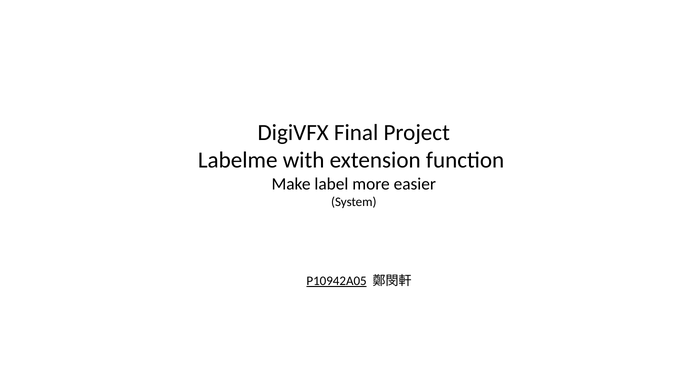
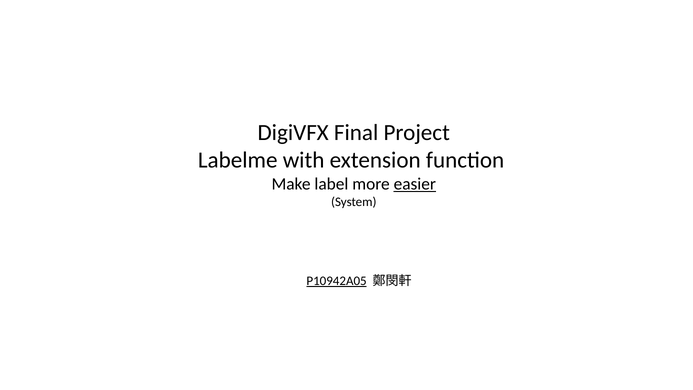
easier underline: none -> present (415, 184)
